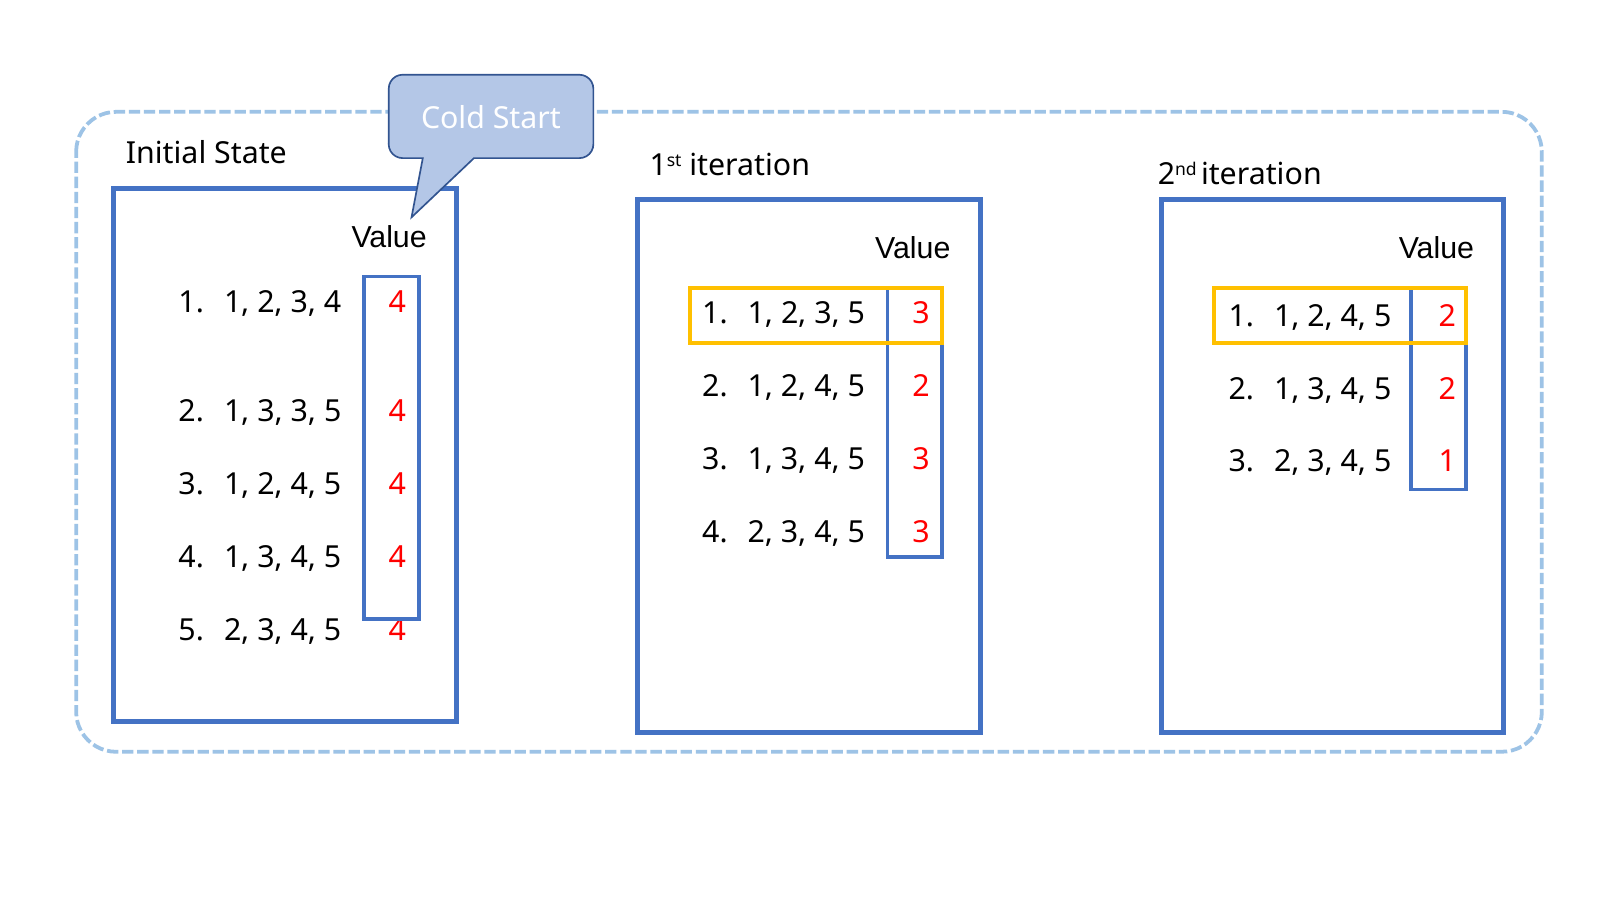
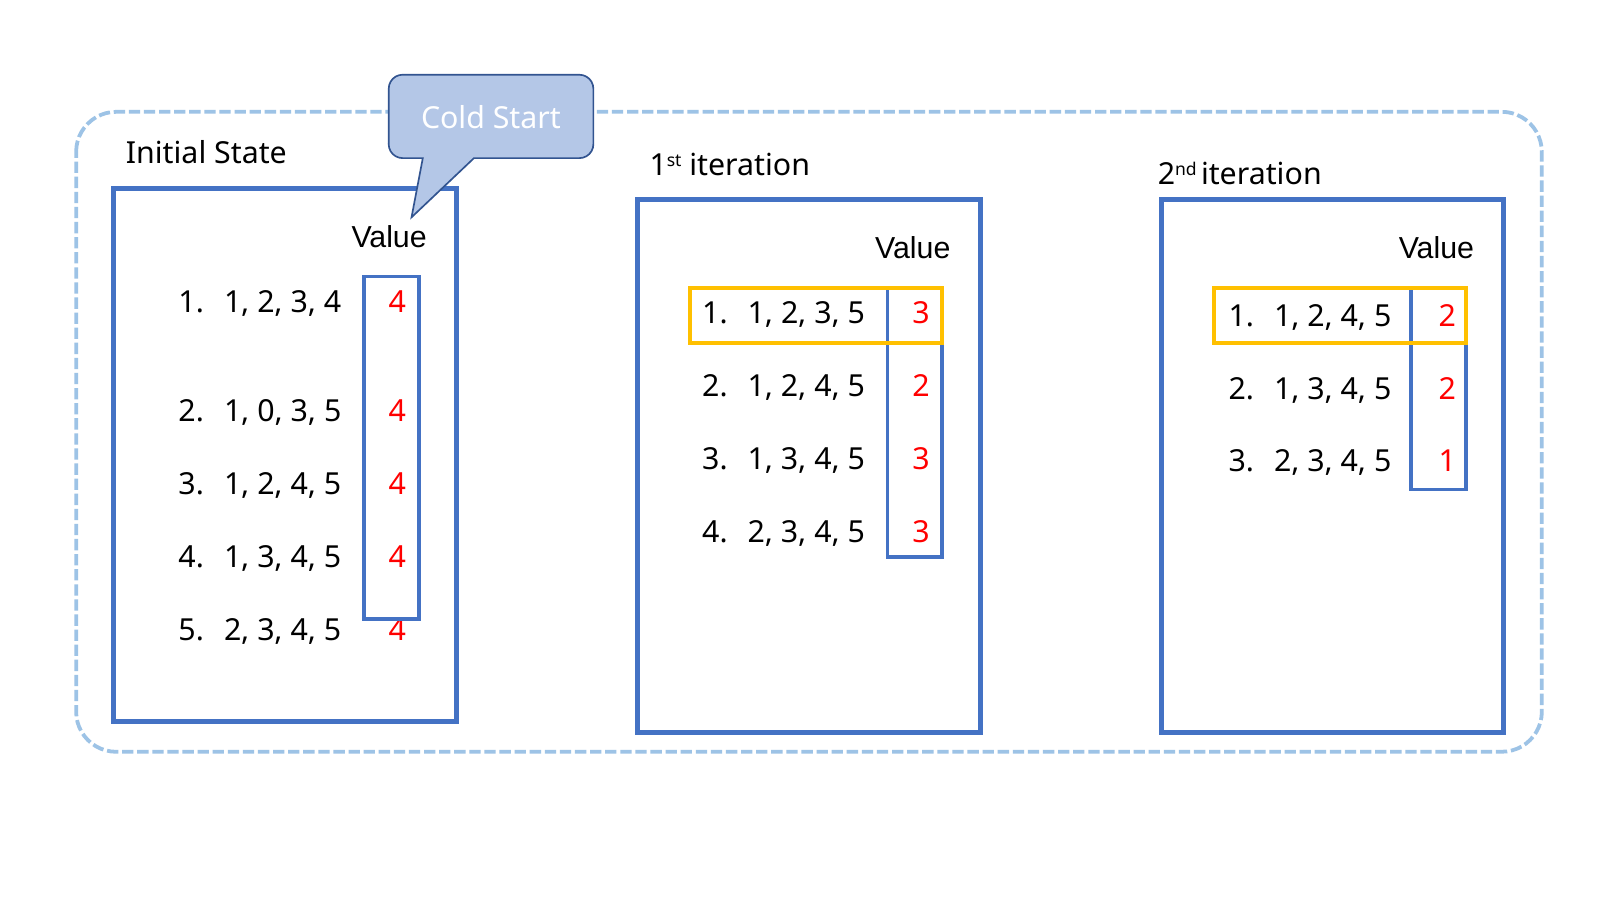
3: 3 -> 0 (270, 412)
